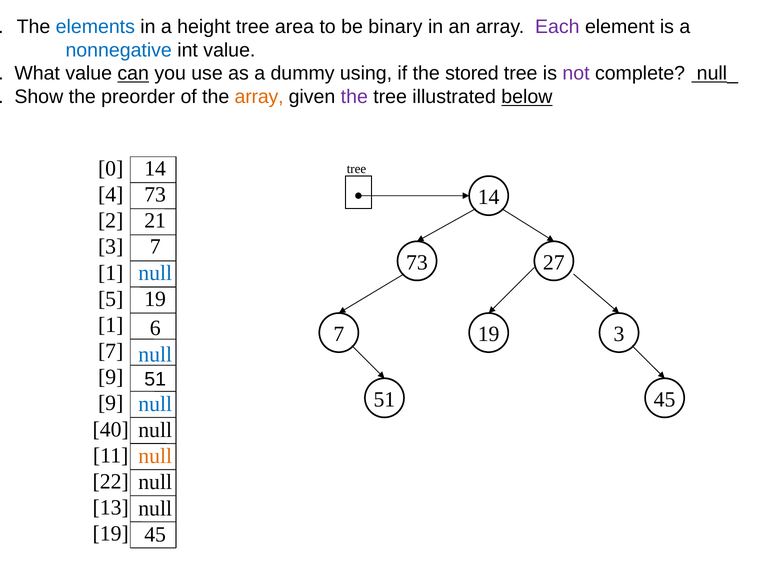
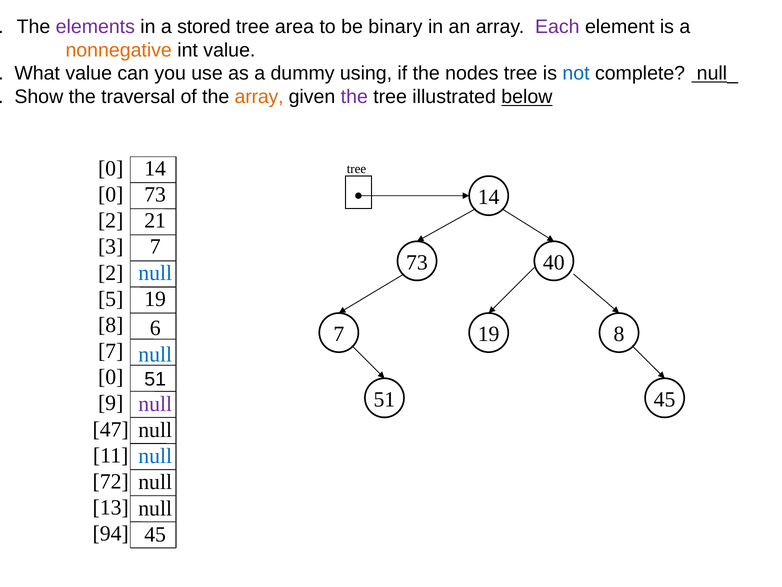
elements colour: blue -> purple (95, 27)
height: height -> stored (204, 27)
nonnegative colour: blue -> orange (119, 50)
can underline: present -> none (133, 73)
stored: stored -> nodes (472, 73)
not colour: purple -> blue (576, 73)
preorder: preorder -> traversal (138, 97)
4: 4 -> 0 (111, 194)
27: 27 -> 40 (554, 262)
1: 1 -> 2 (111, 273)
1: 1 -> 8 (111, 325)
19 3: 3 -> 8 (619, 334)
9: 9 -> 0 (111, 377)
null colour: blue -> purple (155, 404)
40: 40 -> 47 (111, 429)
null colour: orange -> blue (155, 456)
22: 22 -> 72 (111, 481)
19: 19 -> 94 (111, 533)
